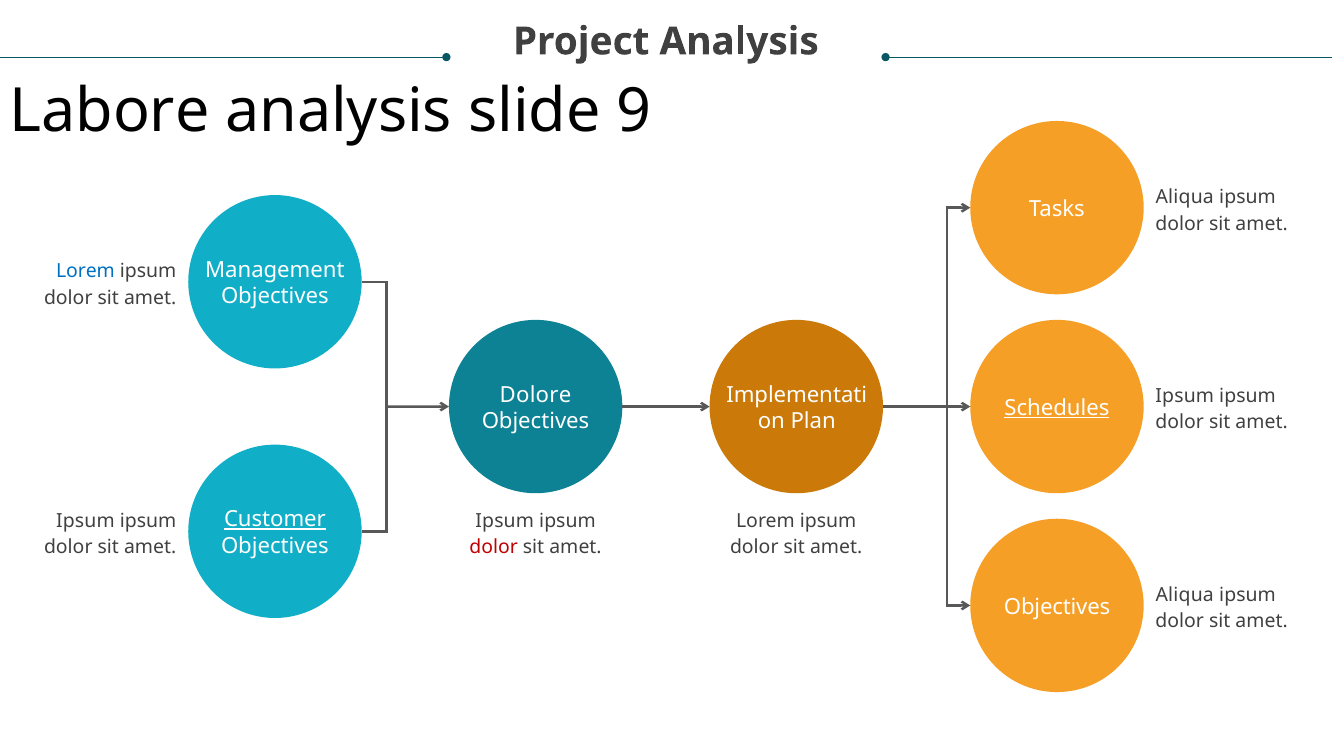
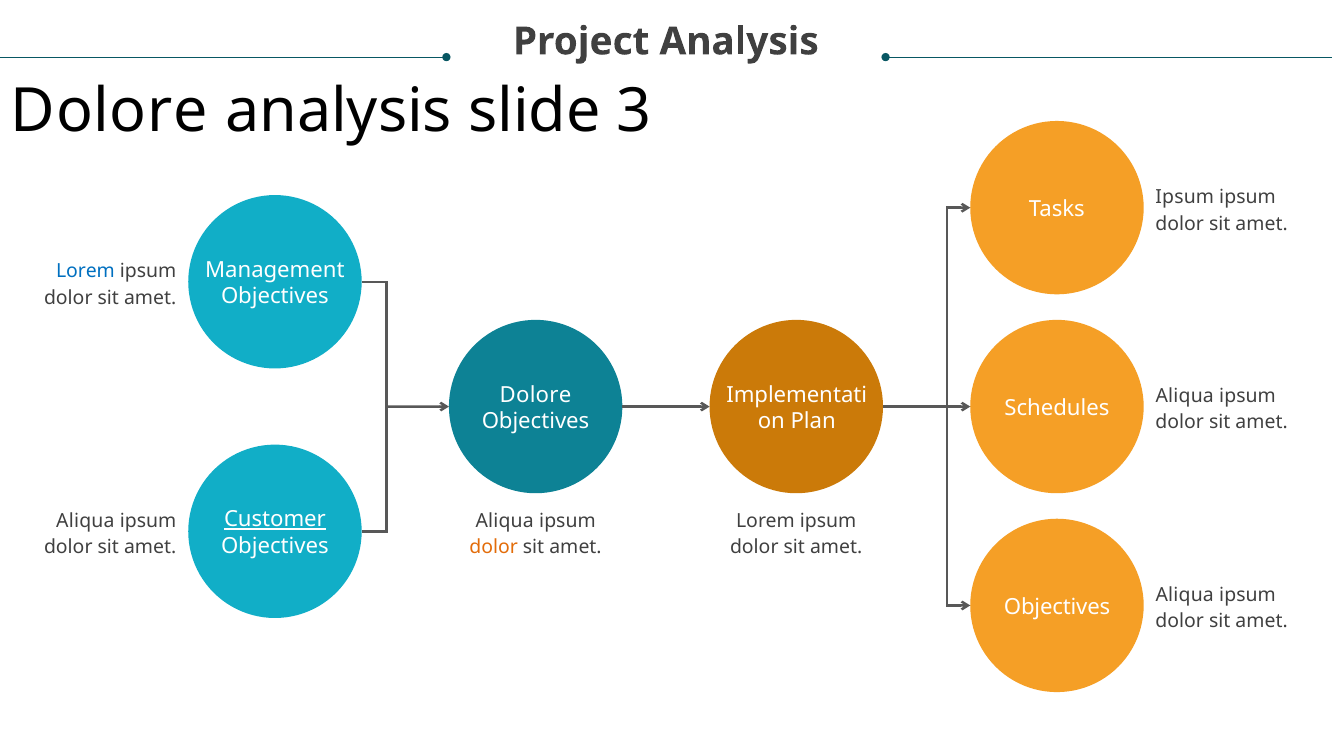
Labore: Labore -> Dolore (109, 112)
9: 9 -> 3 (634, 112)
Aliqua: Aliqua -> Ipsum (1185, 197)
Ipsum: Ipsum -> Aliqua (1185, 396)
Schedules underline: present -> none (1057, 408)
Ipsum: Ipsum -> Aliqua (85, 521)
Ipsum: Ipsum -> Aliqua (505, 521)
dolor colour: red -> orange (494, 548)
